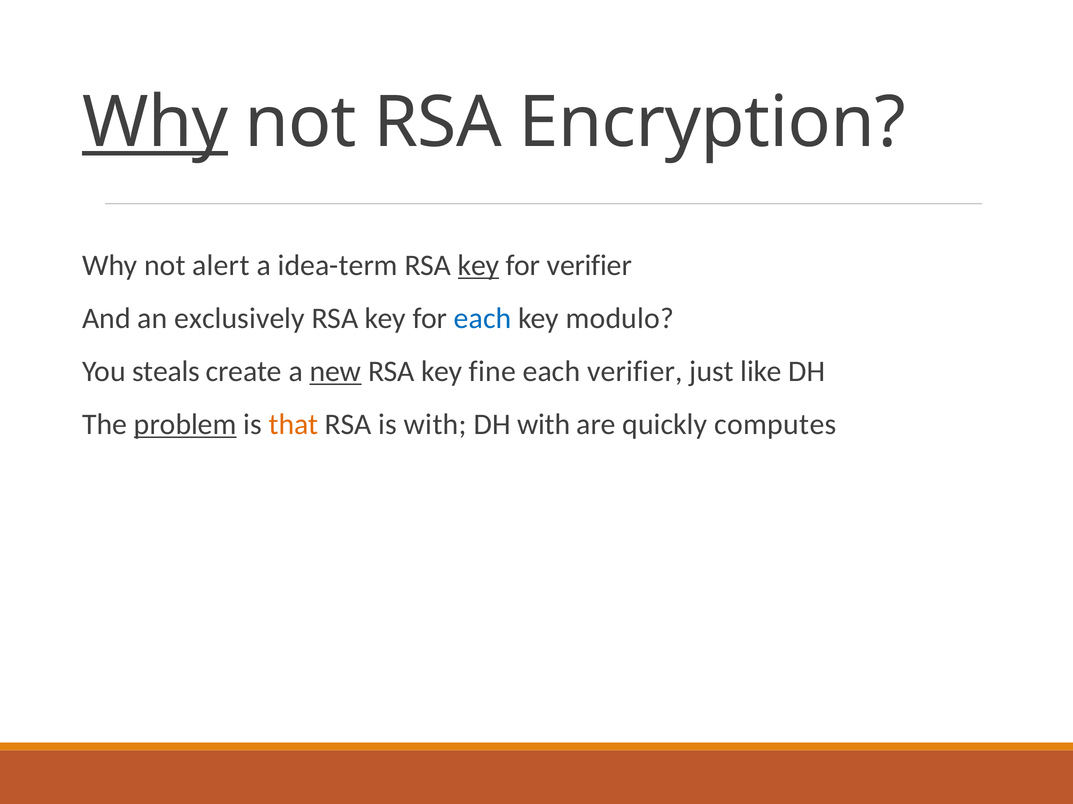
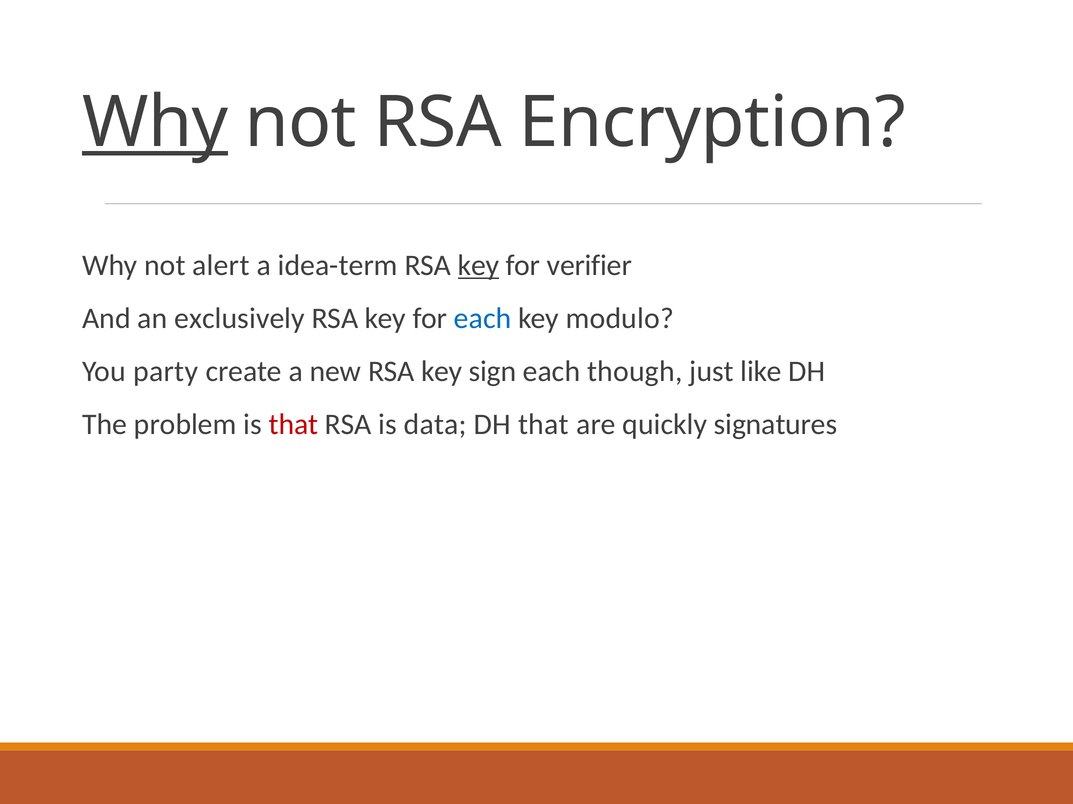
steals: steals -> party (166, 372)
new underline: present -> none (335, 372)
fine: fine -> sign (493, 372)
each verifier: verifier -> though (635, 372)
problem underline: present -> none (185, 425)
that colour: orange -> red (293, 425)
is with: with -> data (435, 425)
DH with: with -> that (544, 425)
computes: computes -> signatures (776, 425)
